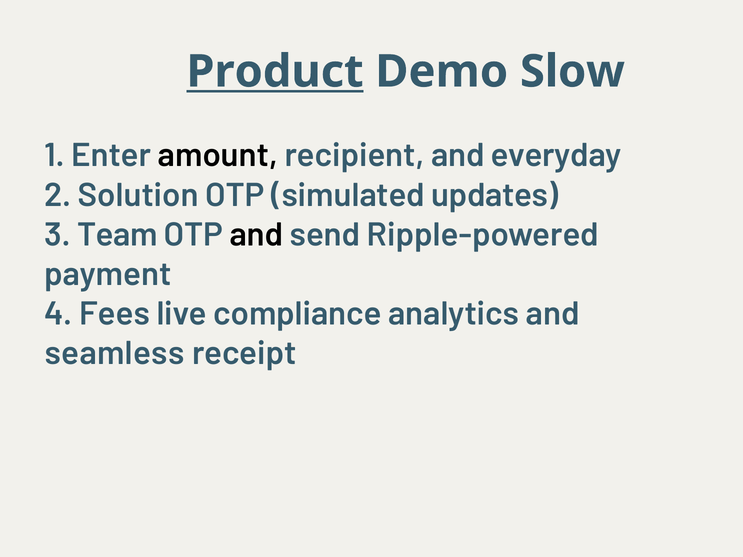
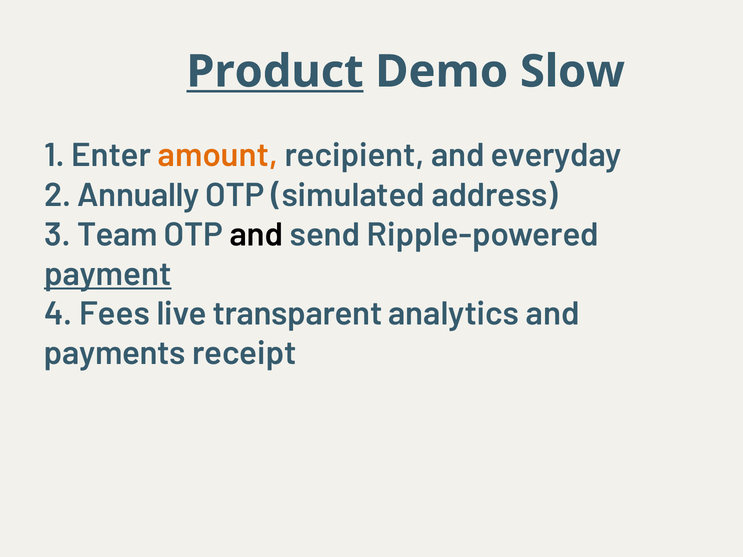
amount colour: black -> orange (218, 156)
Solution: Solution -> Annually (138, 195)
updates: updates -> address (495, 195)
payment underline: none -> present (108, 274)
compliance: compliance -> transparent (297, 314)
seamless: seamless -> payments (115, 354)
